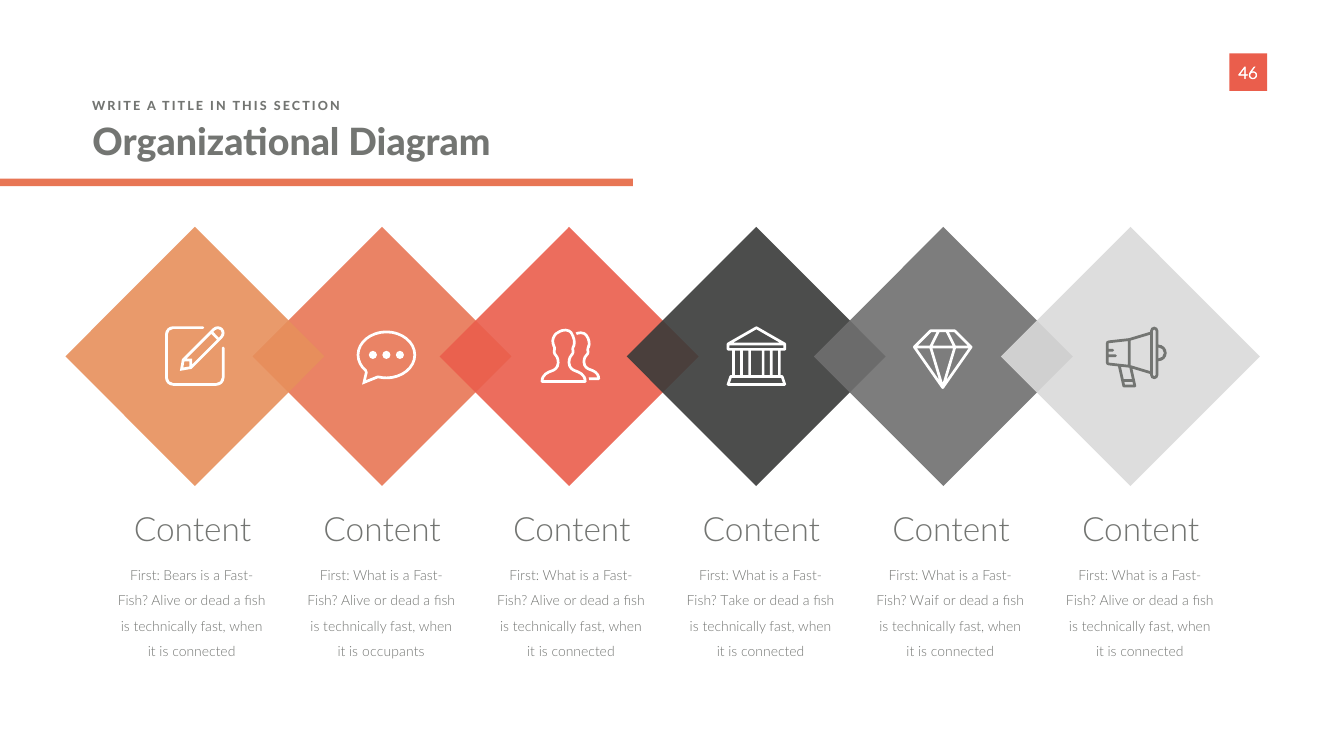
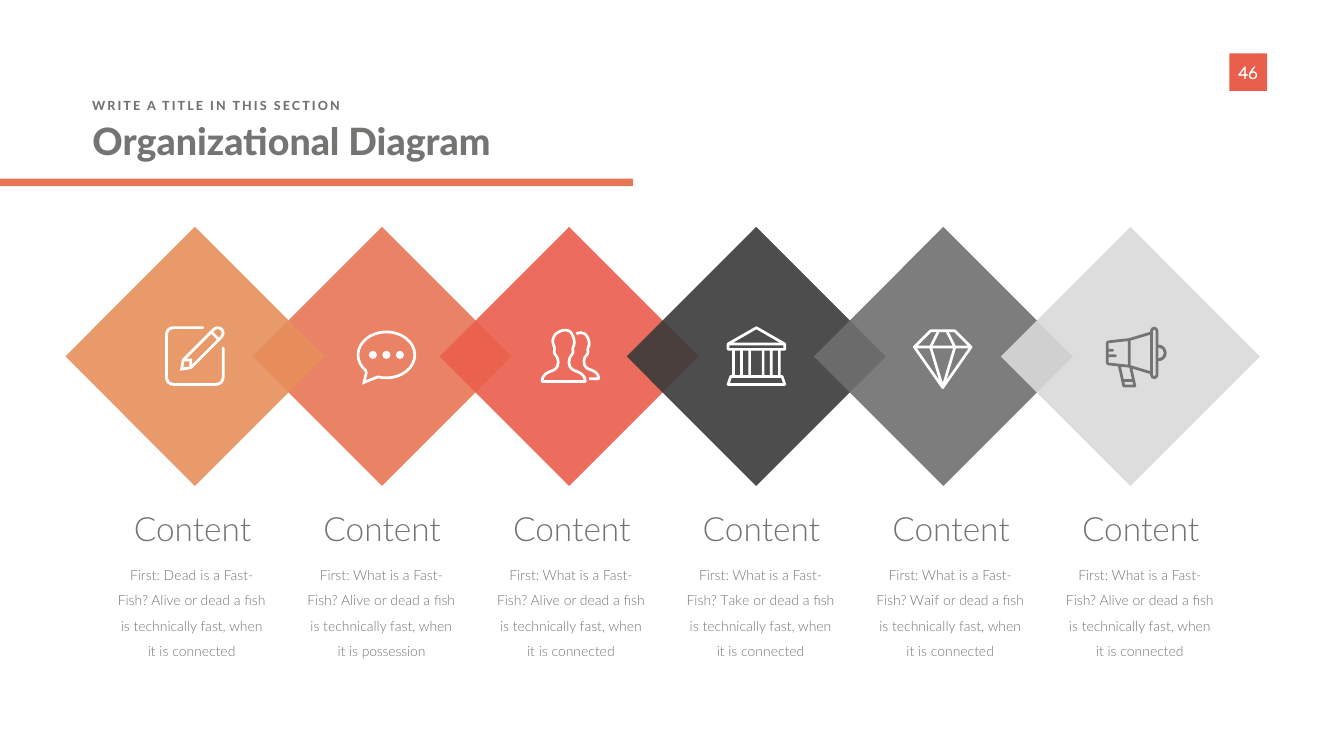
First Bears: Bears -> Dead (180, 576)
occupants: occupants -> possession (394, 651)
